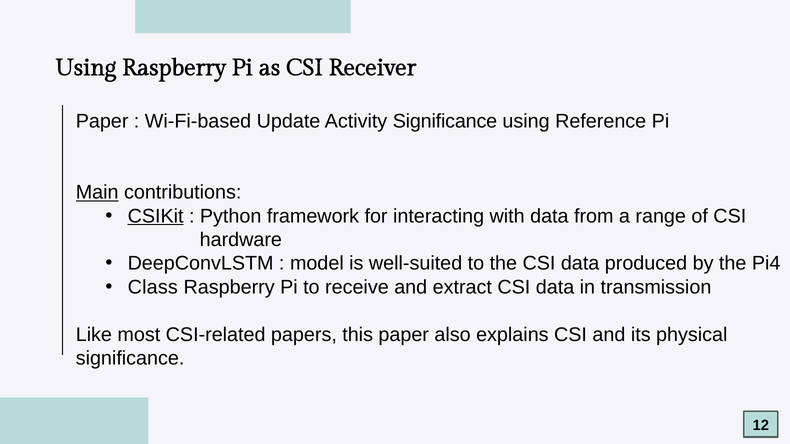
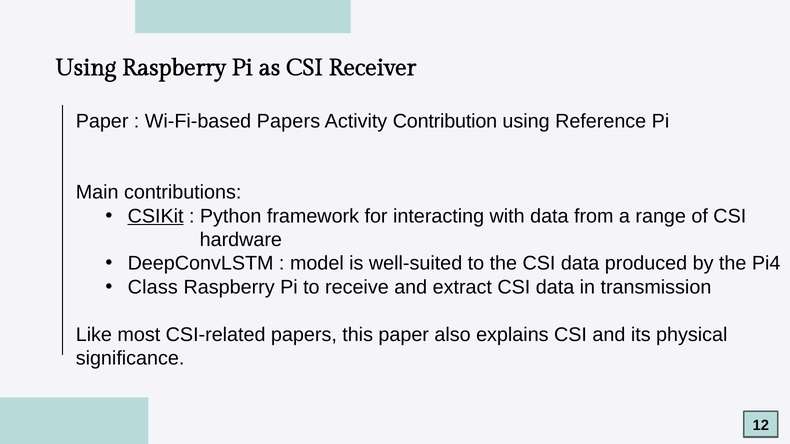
Wi-Fi-based Update: Update -> Papers (288, 121)
Activity Significance: Significance -> Contribution (445, 121)
Main underline: present -> none (97, 193)
